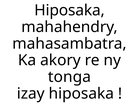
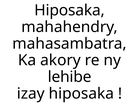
tonga: tonga -> lehibe (70, 77)
